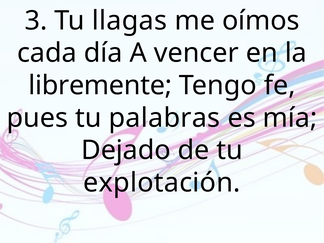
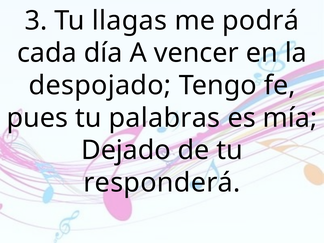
oímos: oímos -> podrá (261, 21)
libremente: libremente -> despojado (100, 85)
explotación: explotación -> responderá (162, 183)
